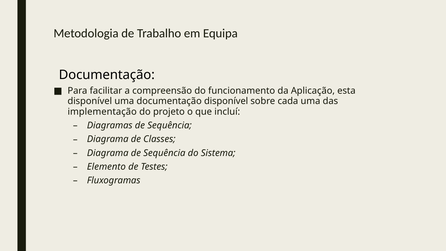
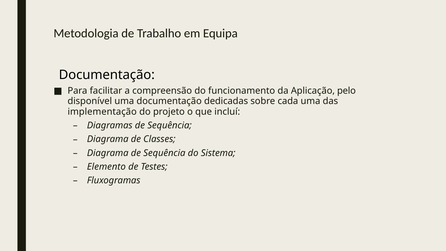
esta: esta -> pelo (346, 91)
documentação disponível: disponível -> dedicadas (226, 101)
